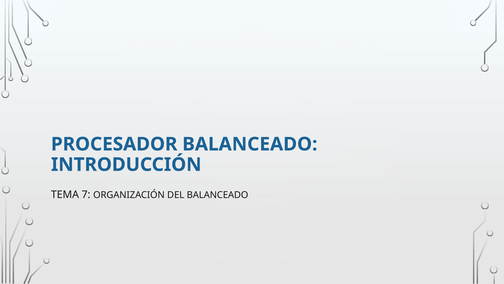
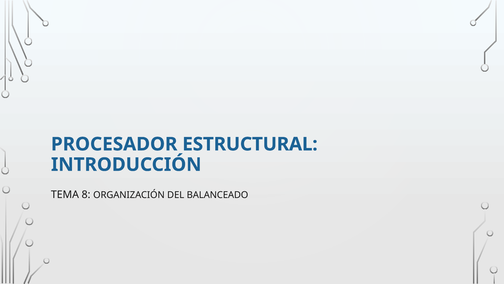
PROCESADOR BALANCEADO: BALANCEADO -> ESTRUCTURAL (250, 144)
7: 7 -> 8 (86, 194)
